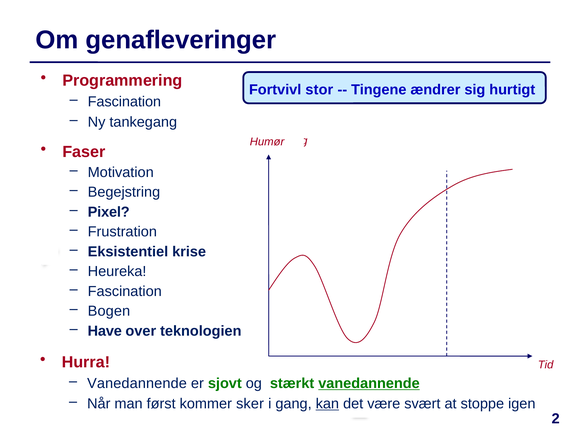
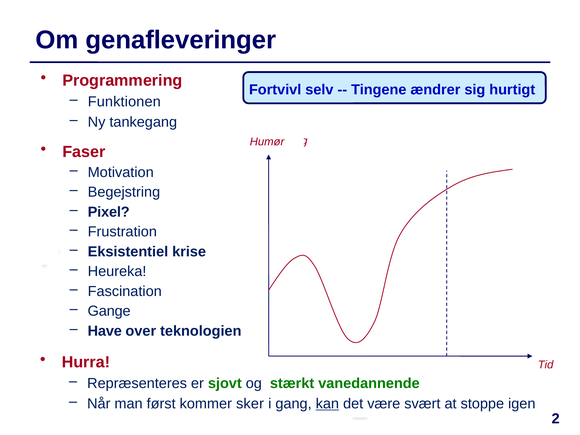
stor: stor -> selv (319, 90)
Fascination: Fascination -> Funktionen (124, 102)
Bogen: Bogen -> Gange (109, 311)
Vanedannende: Vanedannende -> Repræsenteres (137, 383)
vanedannende underline: present -> none (369, 383)
